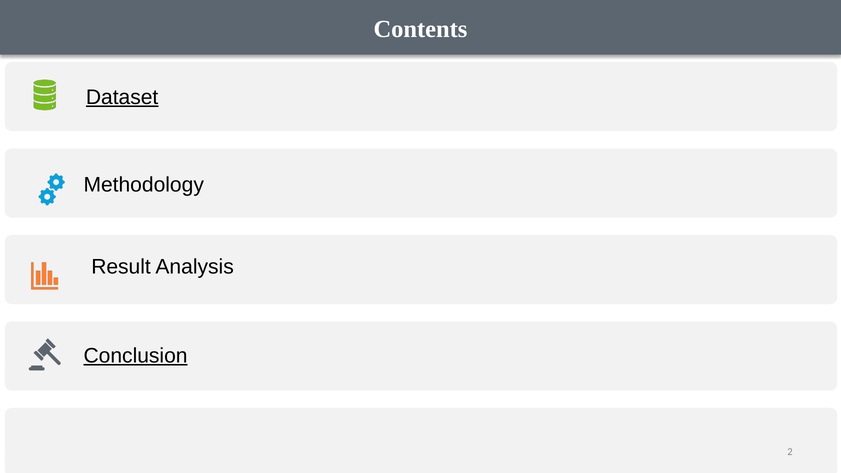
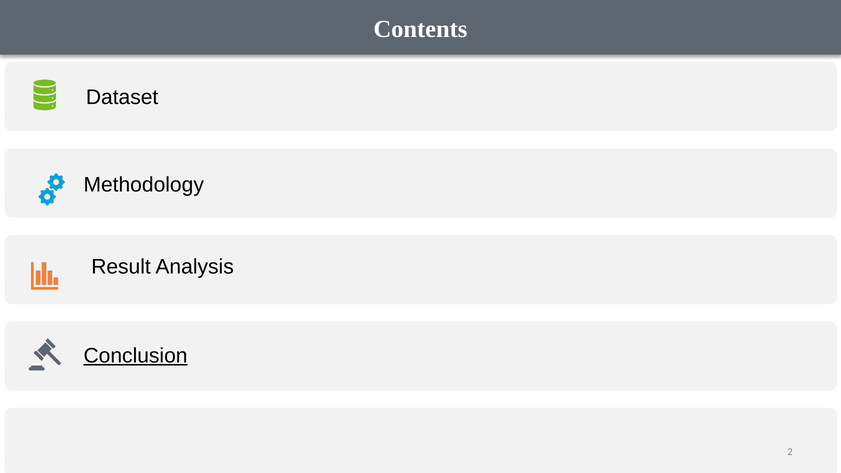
Dataset underline: present -> none (122, 97)
